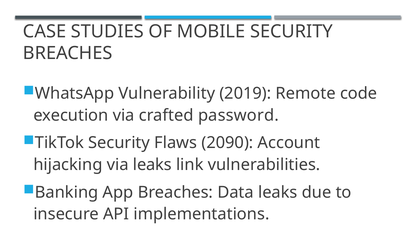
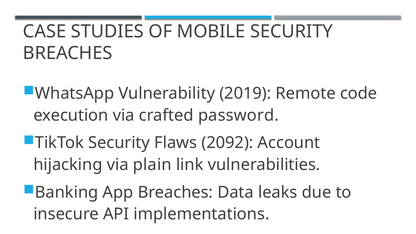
2090: 2090 -> 2092 (227, 143)
via leaks: leaks -> plain (152, 165)
